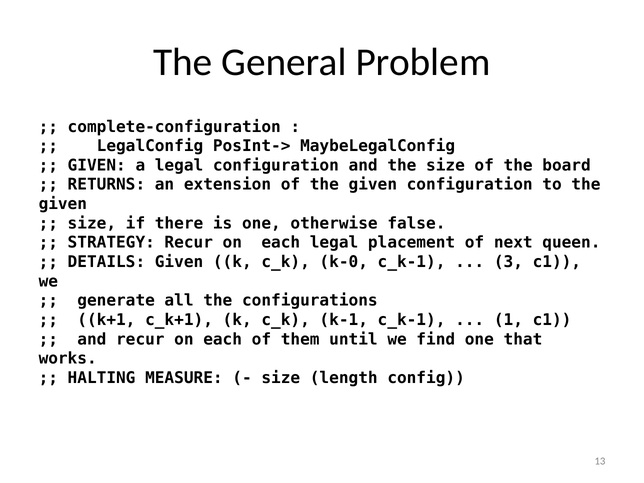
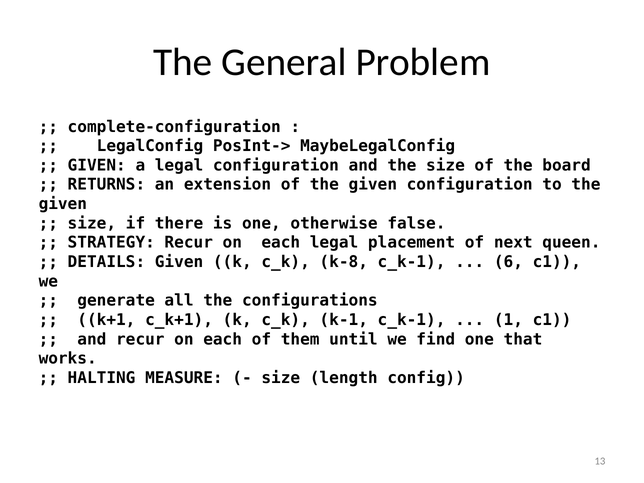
k-0: k-0 -> k-8 (344, 262)
3: 3 -> 6 (508, 262)
